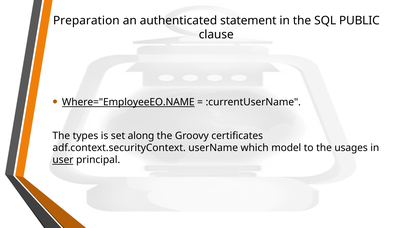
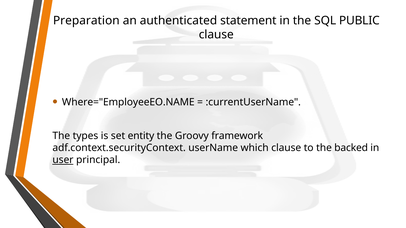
Where="EmployeeEO.NAME underline: present -> none (128, 102)
along: along -> entity (141, 136)
certificates: certificates -> framework (237, 136)
which model: model -> clause (286, 148)
usages: usages -> backed (351, 148)
